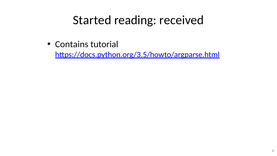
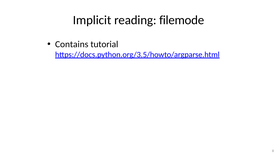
Started: Started -> Implicit (92, 20)
received: received -> filemode (182, 20)
